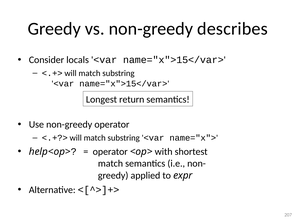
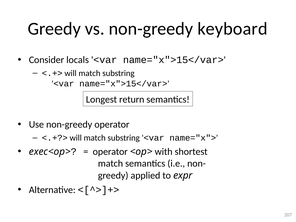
describes: describes -> keyboard (232, 29)
help<op>: help<op> -> exec<op> (50, 152)
